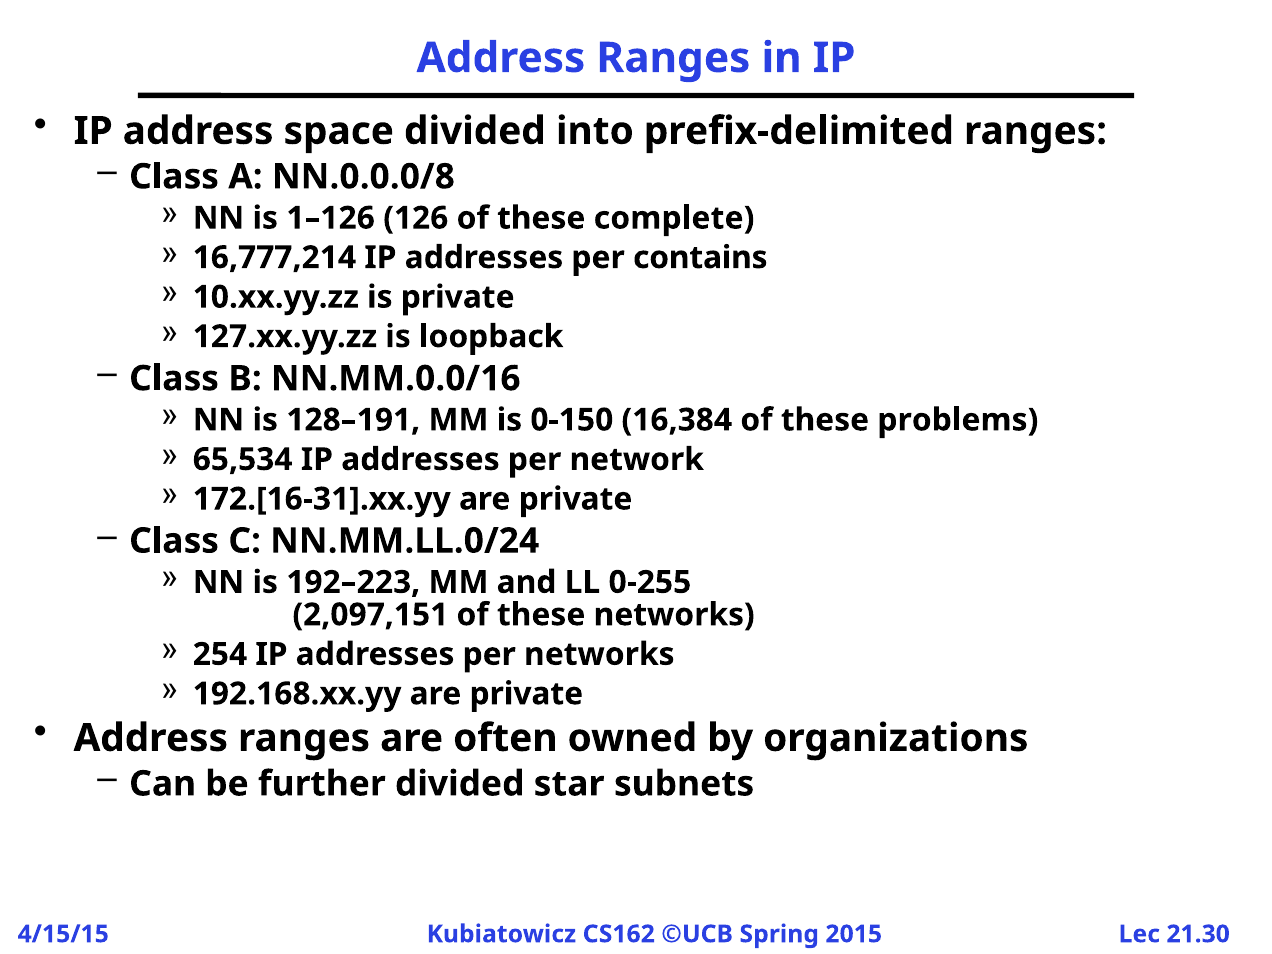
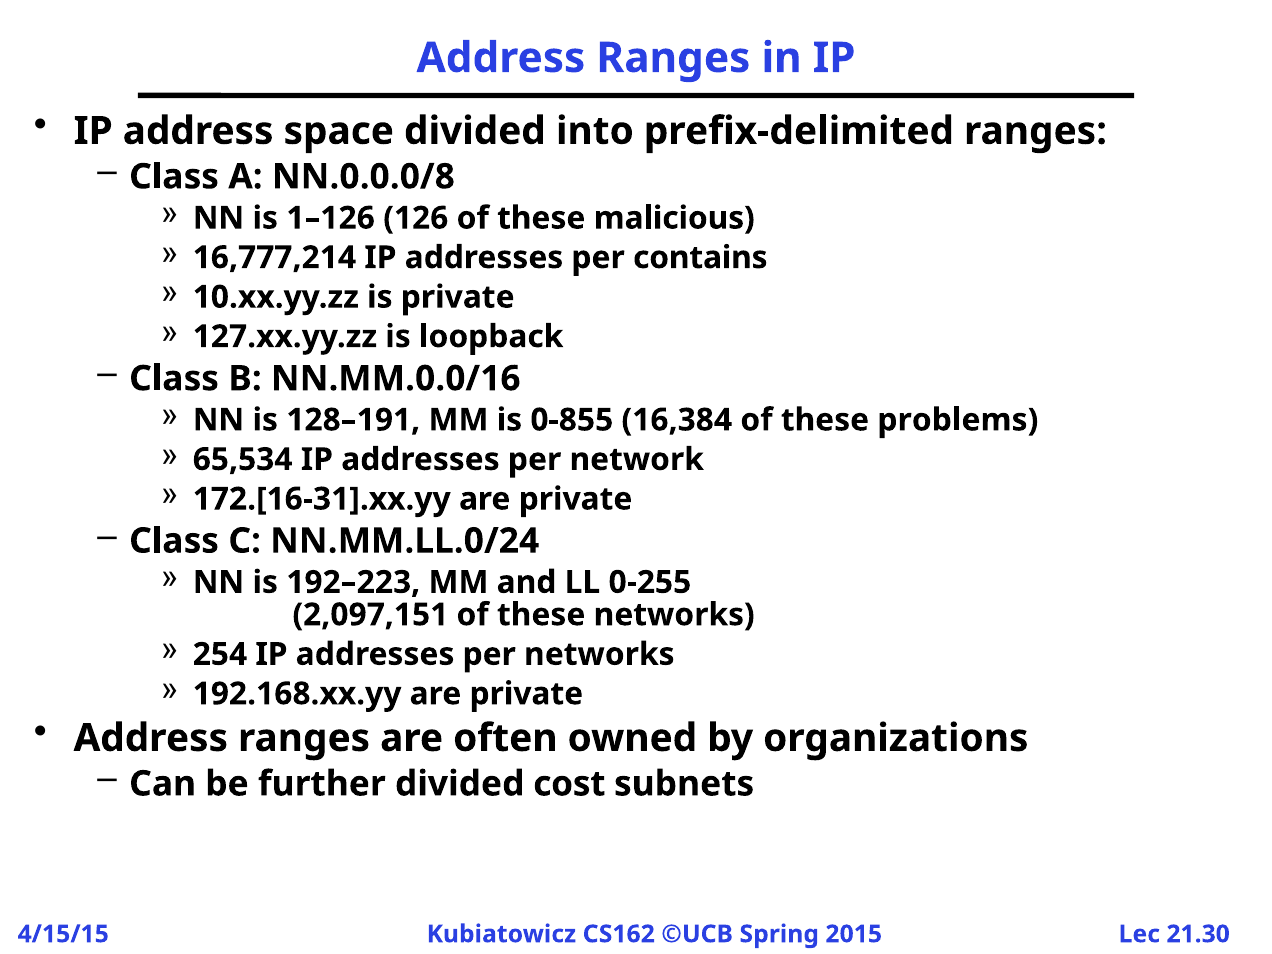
complete: complete -> malicious (674, 218)
0-150: 0-150 -> 0-855 (572, 420)
star: star -> cost (569, 784)
